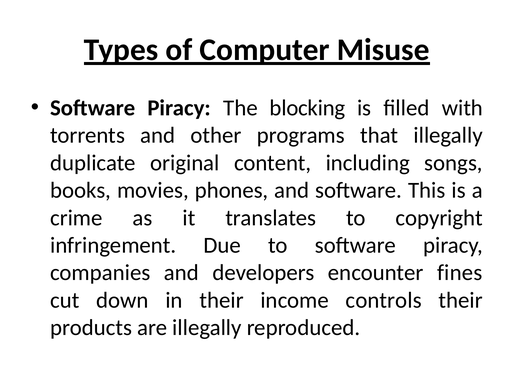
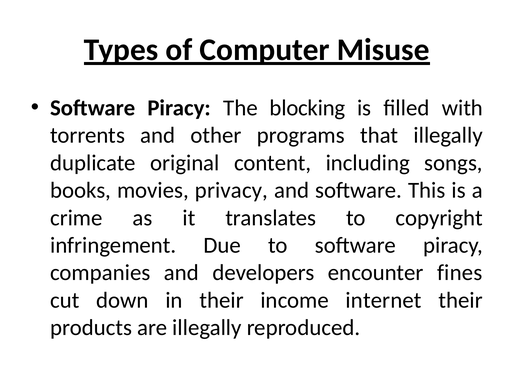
phones: phones -> privacy (231, 190)
controls: controls -> internet (384, 300)
